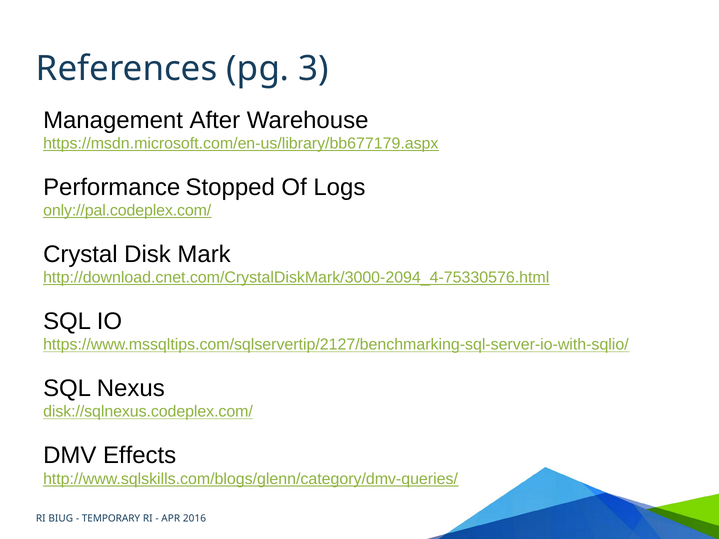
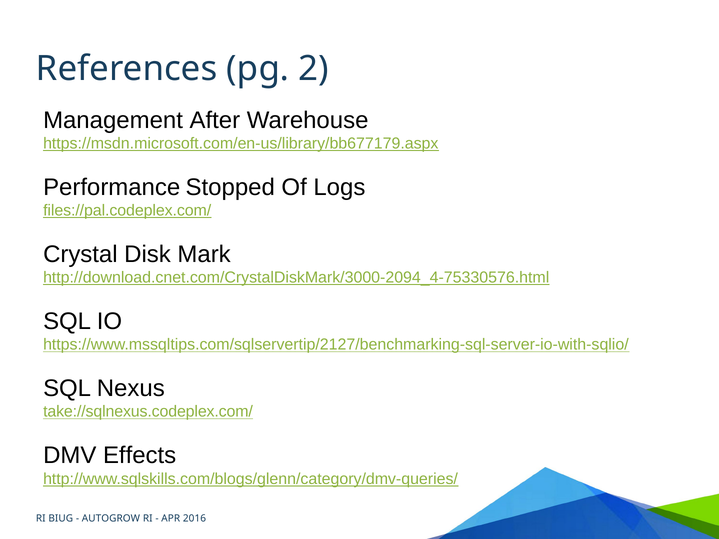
3: 3 -> 2 (314, 69)
only://pal.codeplex.com/: only://pal.codeplex.com/ -> files://pal.codeplex.com/ (127, 211)
disk://sqlnexus.codeplex.com/: disk://sqlnexus.codeplex.com/ -> take://sqlnexus.codeplex.com/ (148, 412)
TEMPORARY: TEMPORARY -> AUTOGROW (111, 519)
